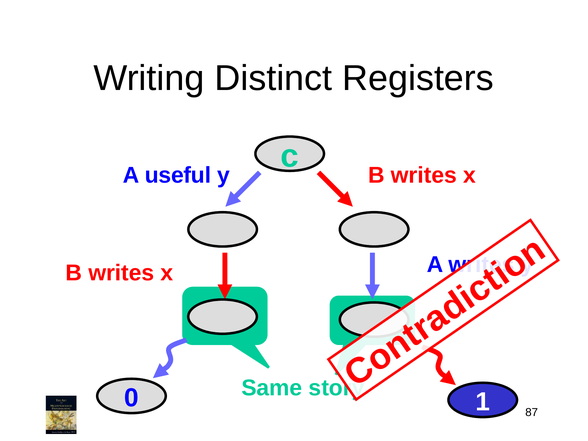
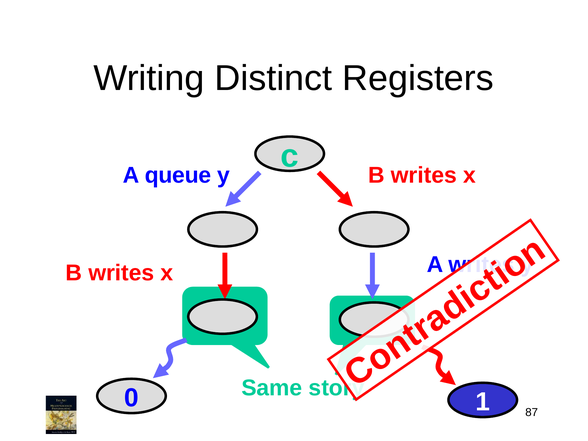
useful: useful -> queue (178, 175)
